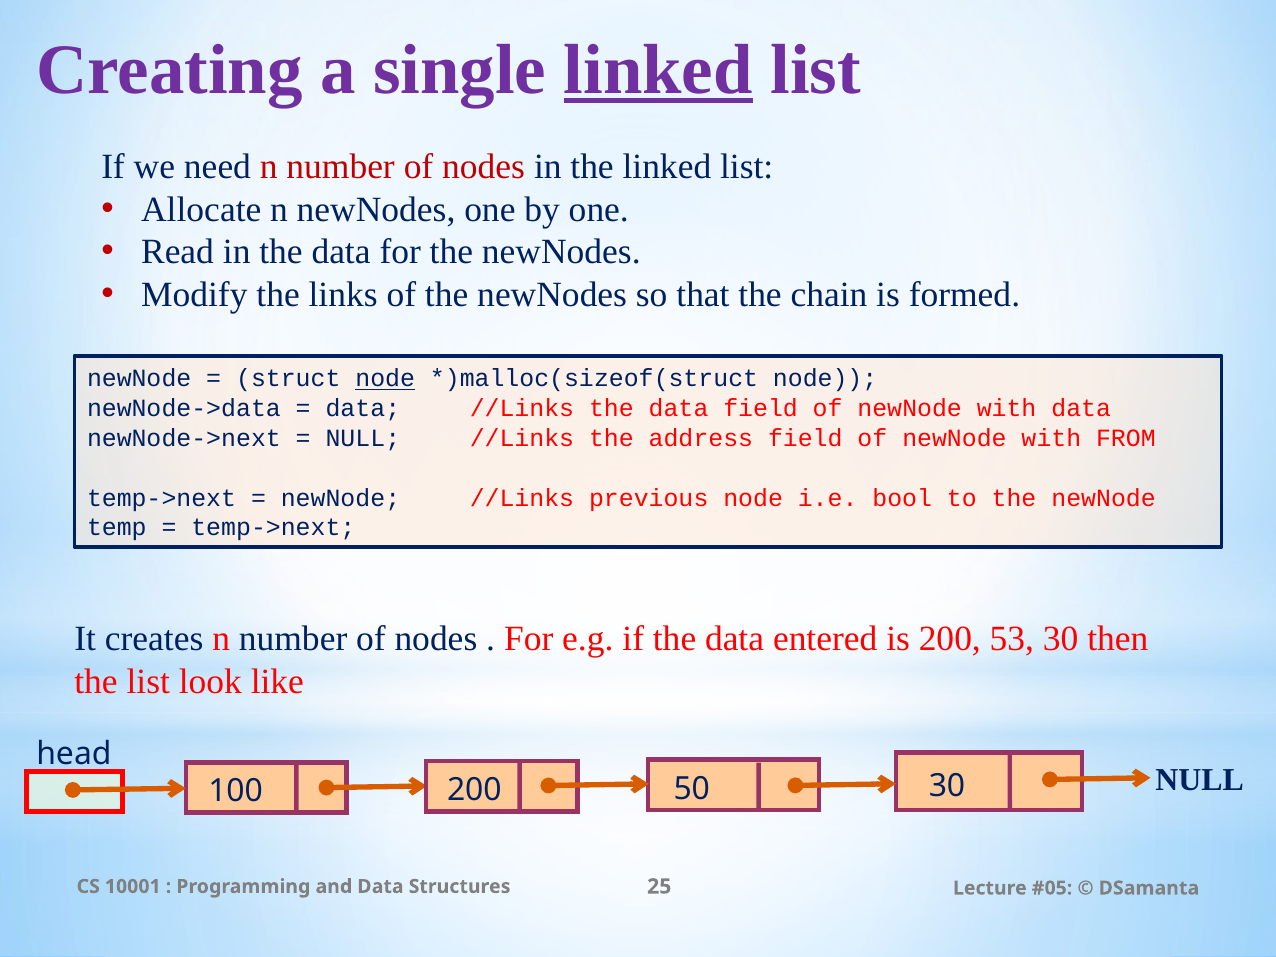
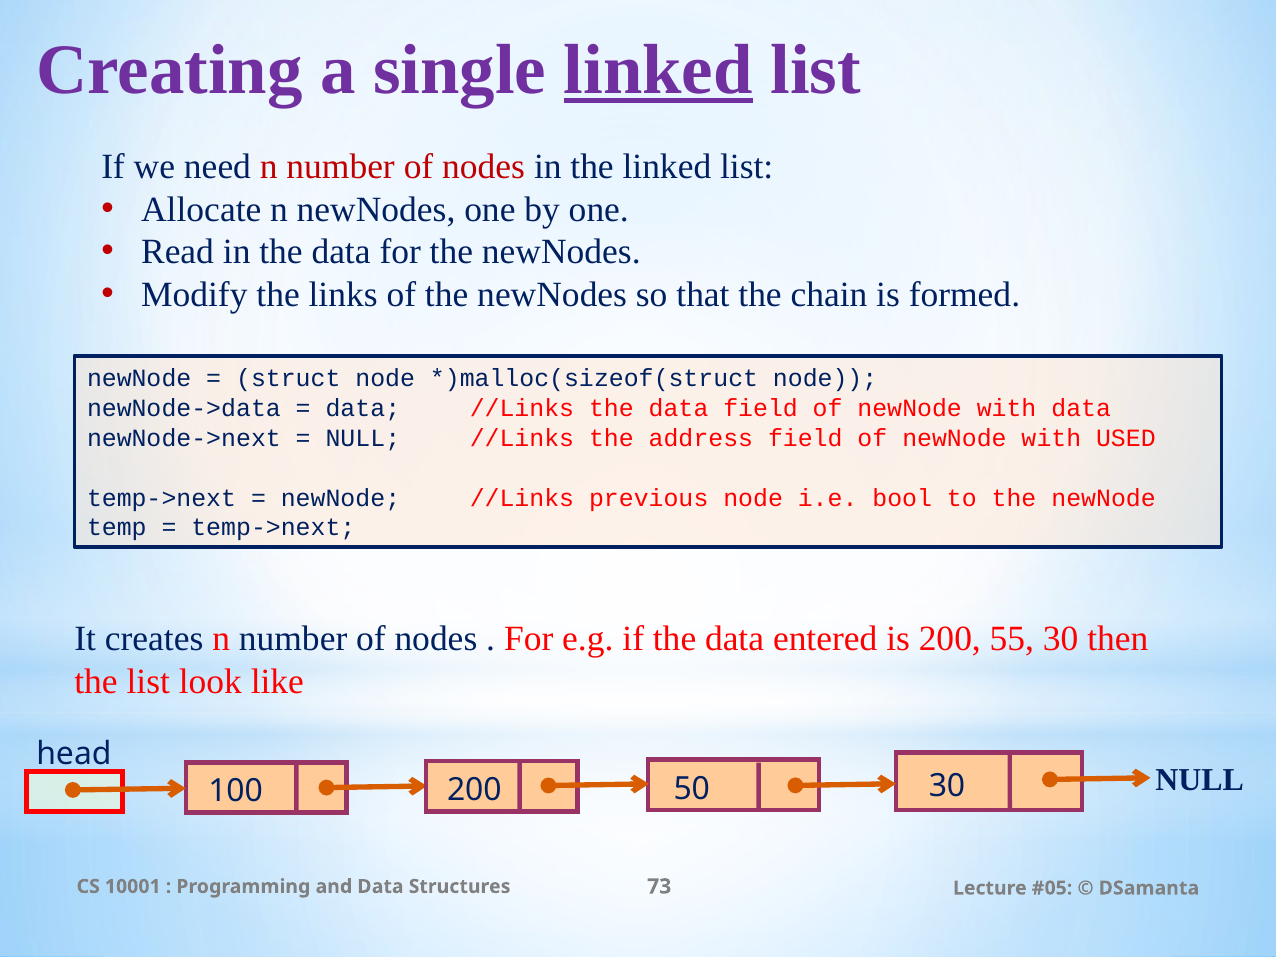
node underline: present -> none (385, 379)
FROM: FROM -> USED (1126, 438)
53: 53 -> 55 (1012, 639)
25: 25 -> 73 (659, 886)
